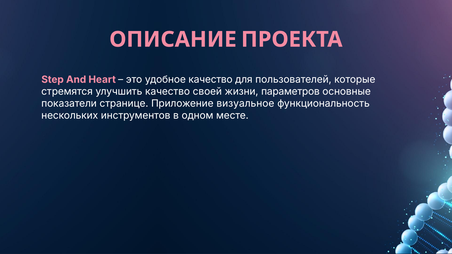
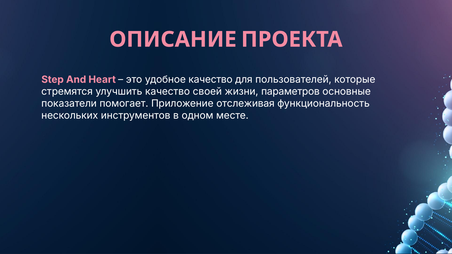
странице: странице -> помогает (124, 104)
визуальное: визуальное -> отслеживая (245, 104)
